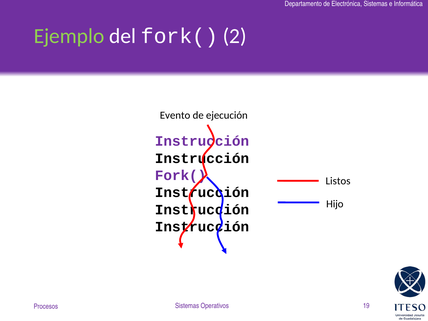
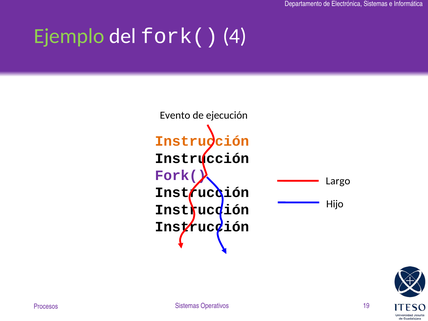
2: 2 -> 4 (235, 36)
Instrucción colour: purple -> orange (202, 141)
Listos: Listos -> Largo (338, 181)
